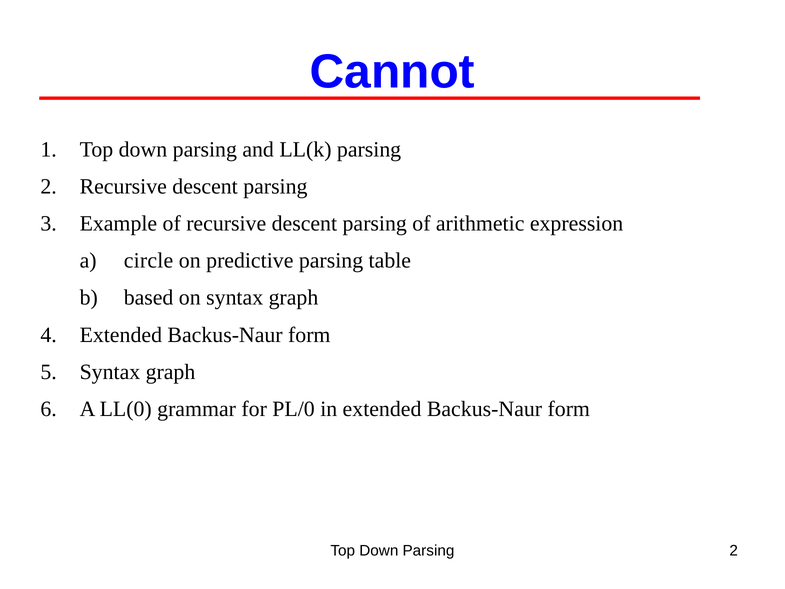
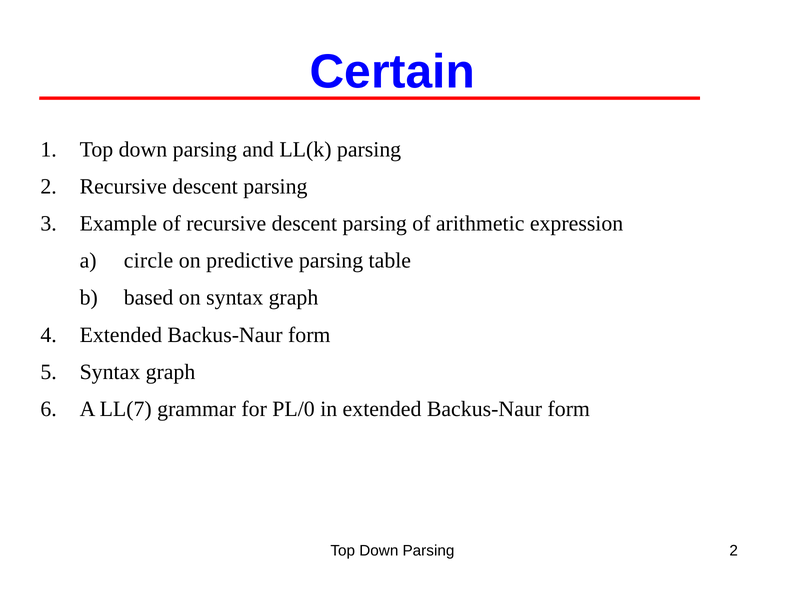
Cannot: Cannot -> Certain (392, 72)
LL(0: LL(0 -> LL(7 (126, 409)
